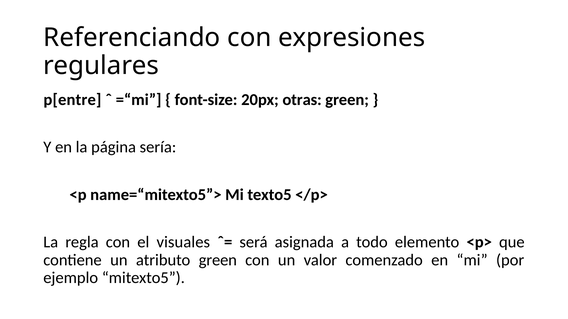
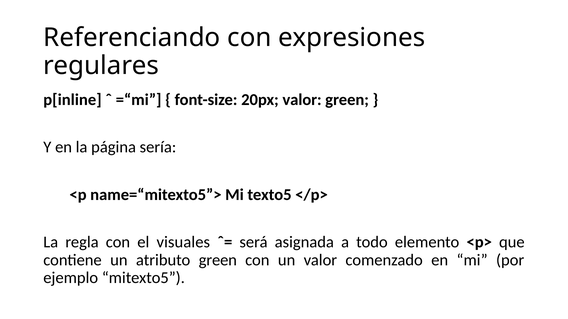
p[entre: p[entre -> p[inline (72, 100)
20px otras: otras -> valor (302, 100)
